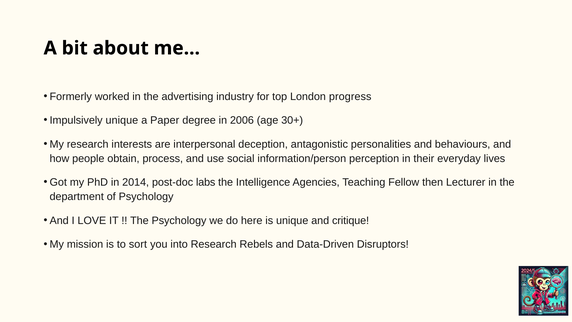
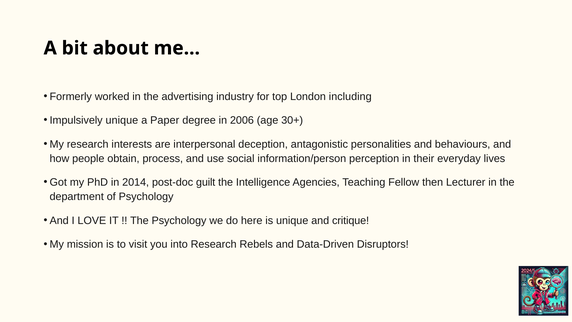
progress: progress -> including (350, 96)
labs: labs -> guilt (206, 182)
sort: sort -> visit (138, 244)
